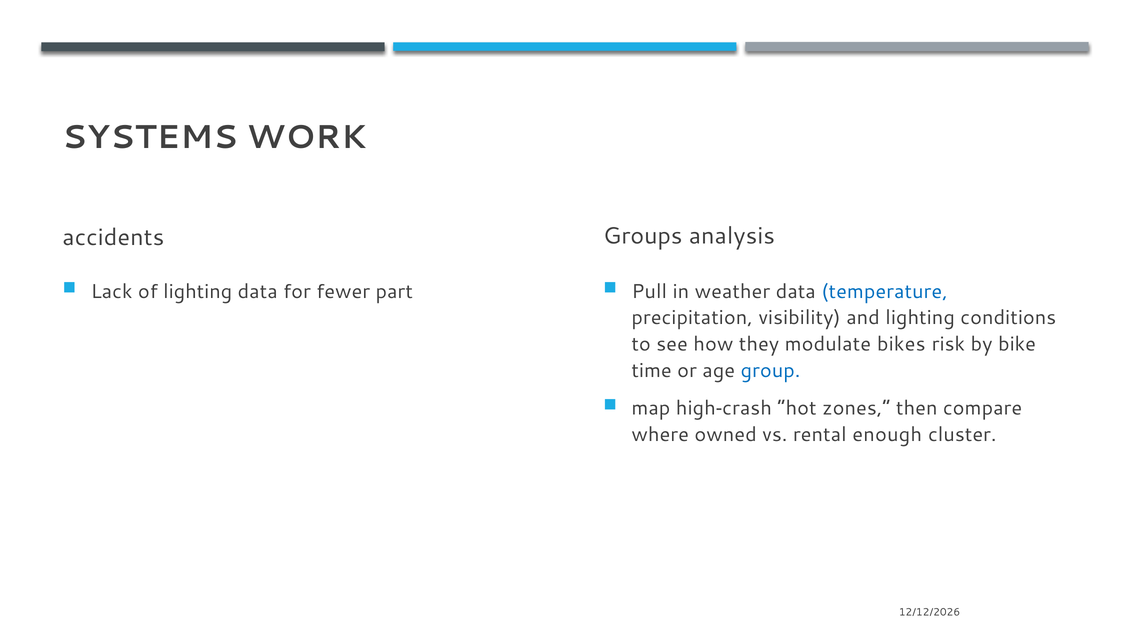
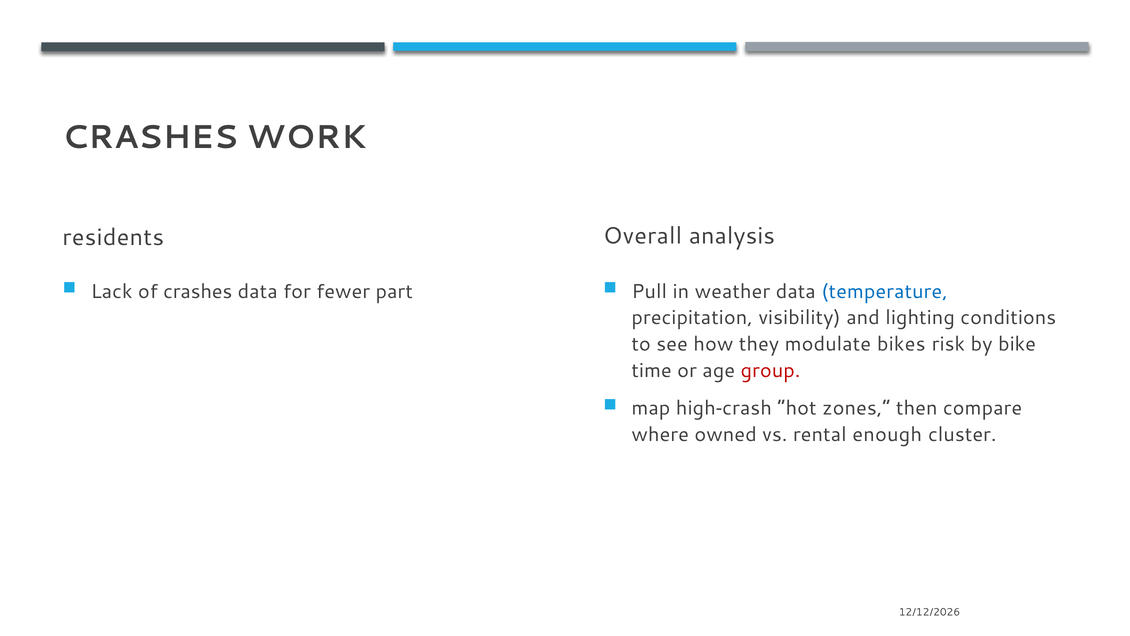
SYSTEMS: SYSTEMS -> CRASHES (150, 137)
Groups: Groups -> Overall (643, 236)
accidents: accidents -> residents (113, 237)
of lighting: lighting -> crashes (198, 291)
group colour: blue -> red (770, 371)
